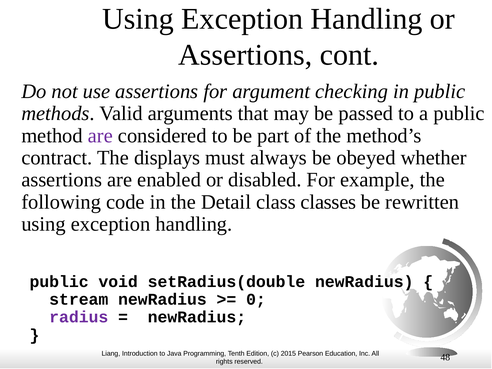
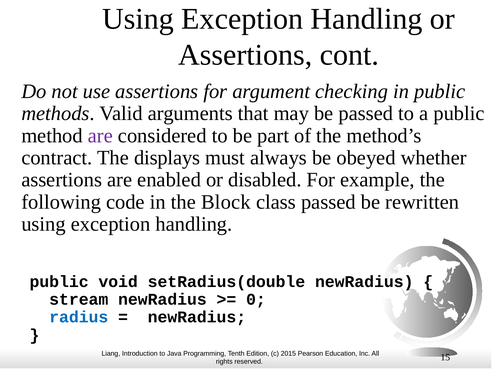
Detail: Detail -> Block (226, 202)
class classes: classes -> passed (328, 202)
radius colour: purple -> blue (79, 317)
48: 48 -> 15 (445, 357)
